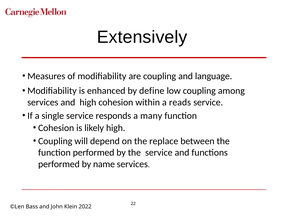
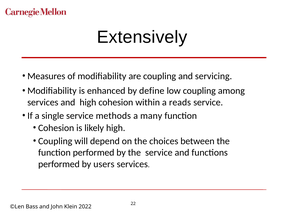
language: language -> servicing (214, 76)
responds: responds -> methods (113, 116)
replace: replace -> choices (164, 141)
name: name -> users (104, 164)
